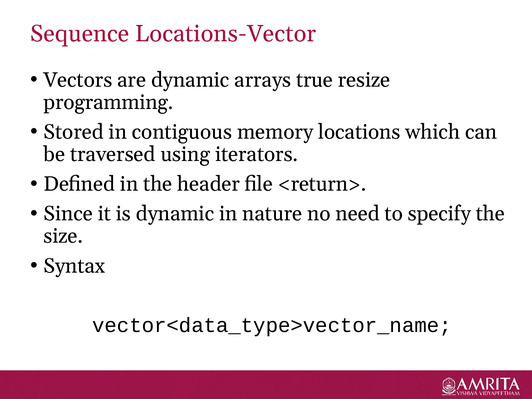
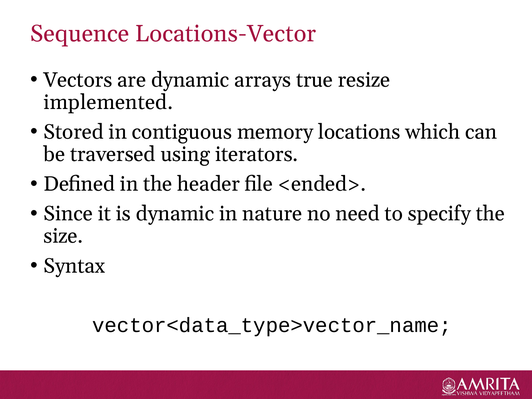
programming: programming -> implemented (108, 102)
<return>: <return> -> <ended> (322, 184)
